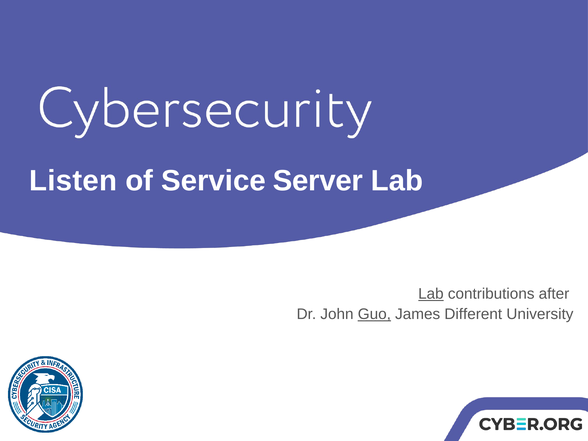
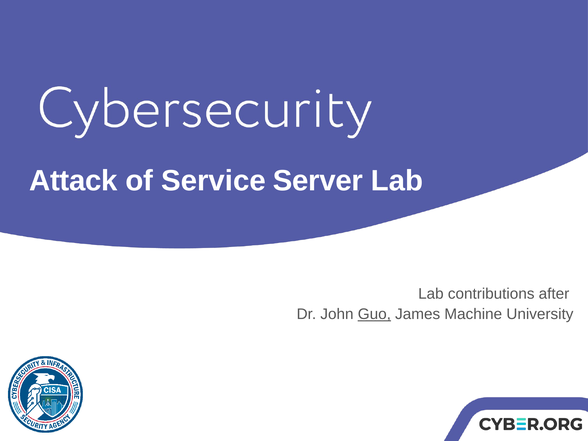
Listen: Listen -> Attack (73, 181)
Lab underline: present -> none (431, 294)
Different: Different -> Machine (473, 314)
